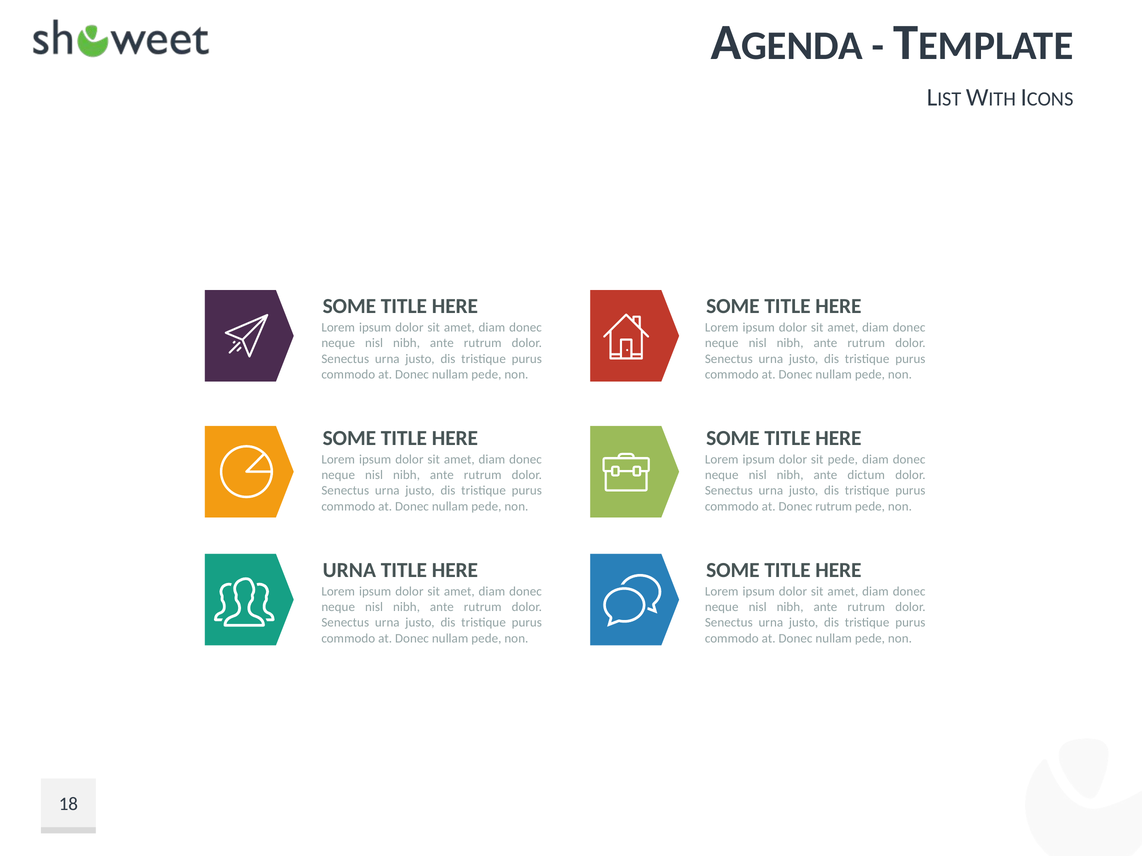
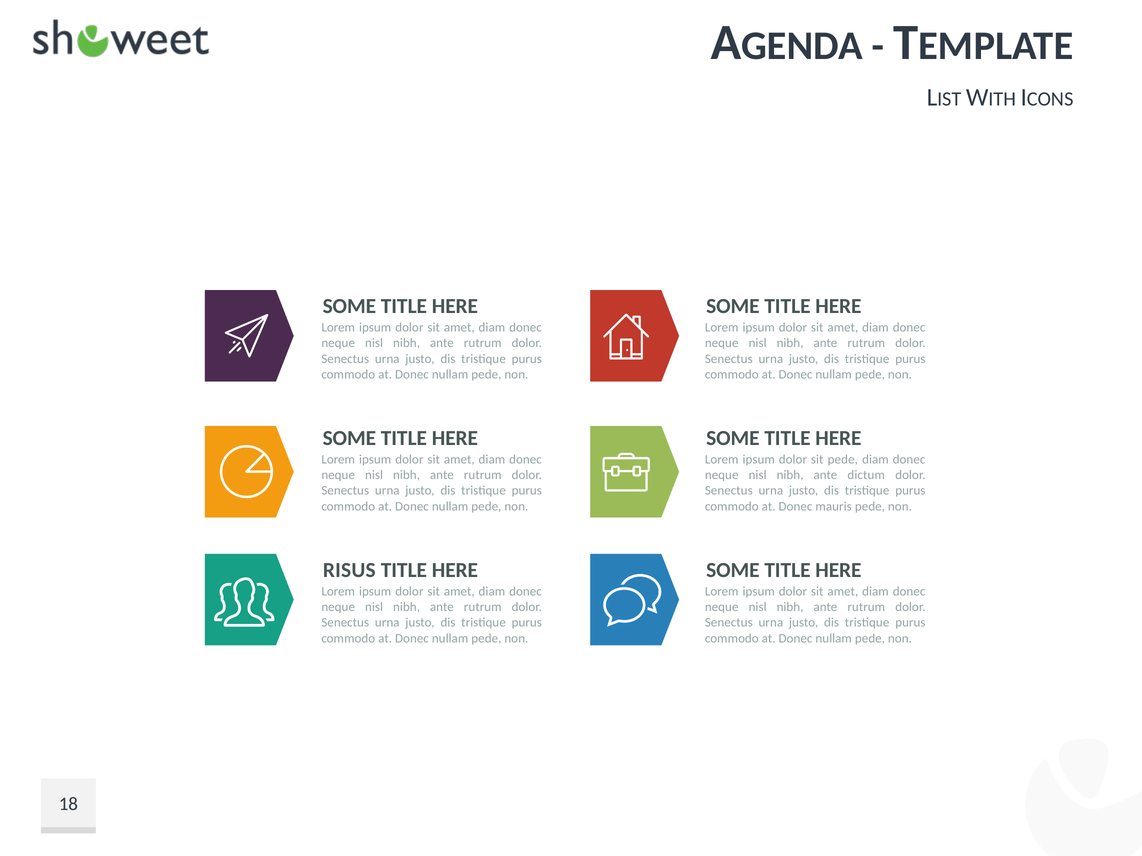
Donec rutrum: rutrum -> mauris (834, 507)
URNA: URNA -> RISUS (349, 571)
